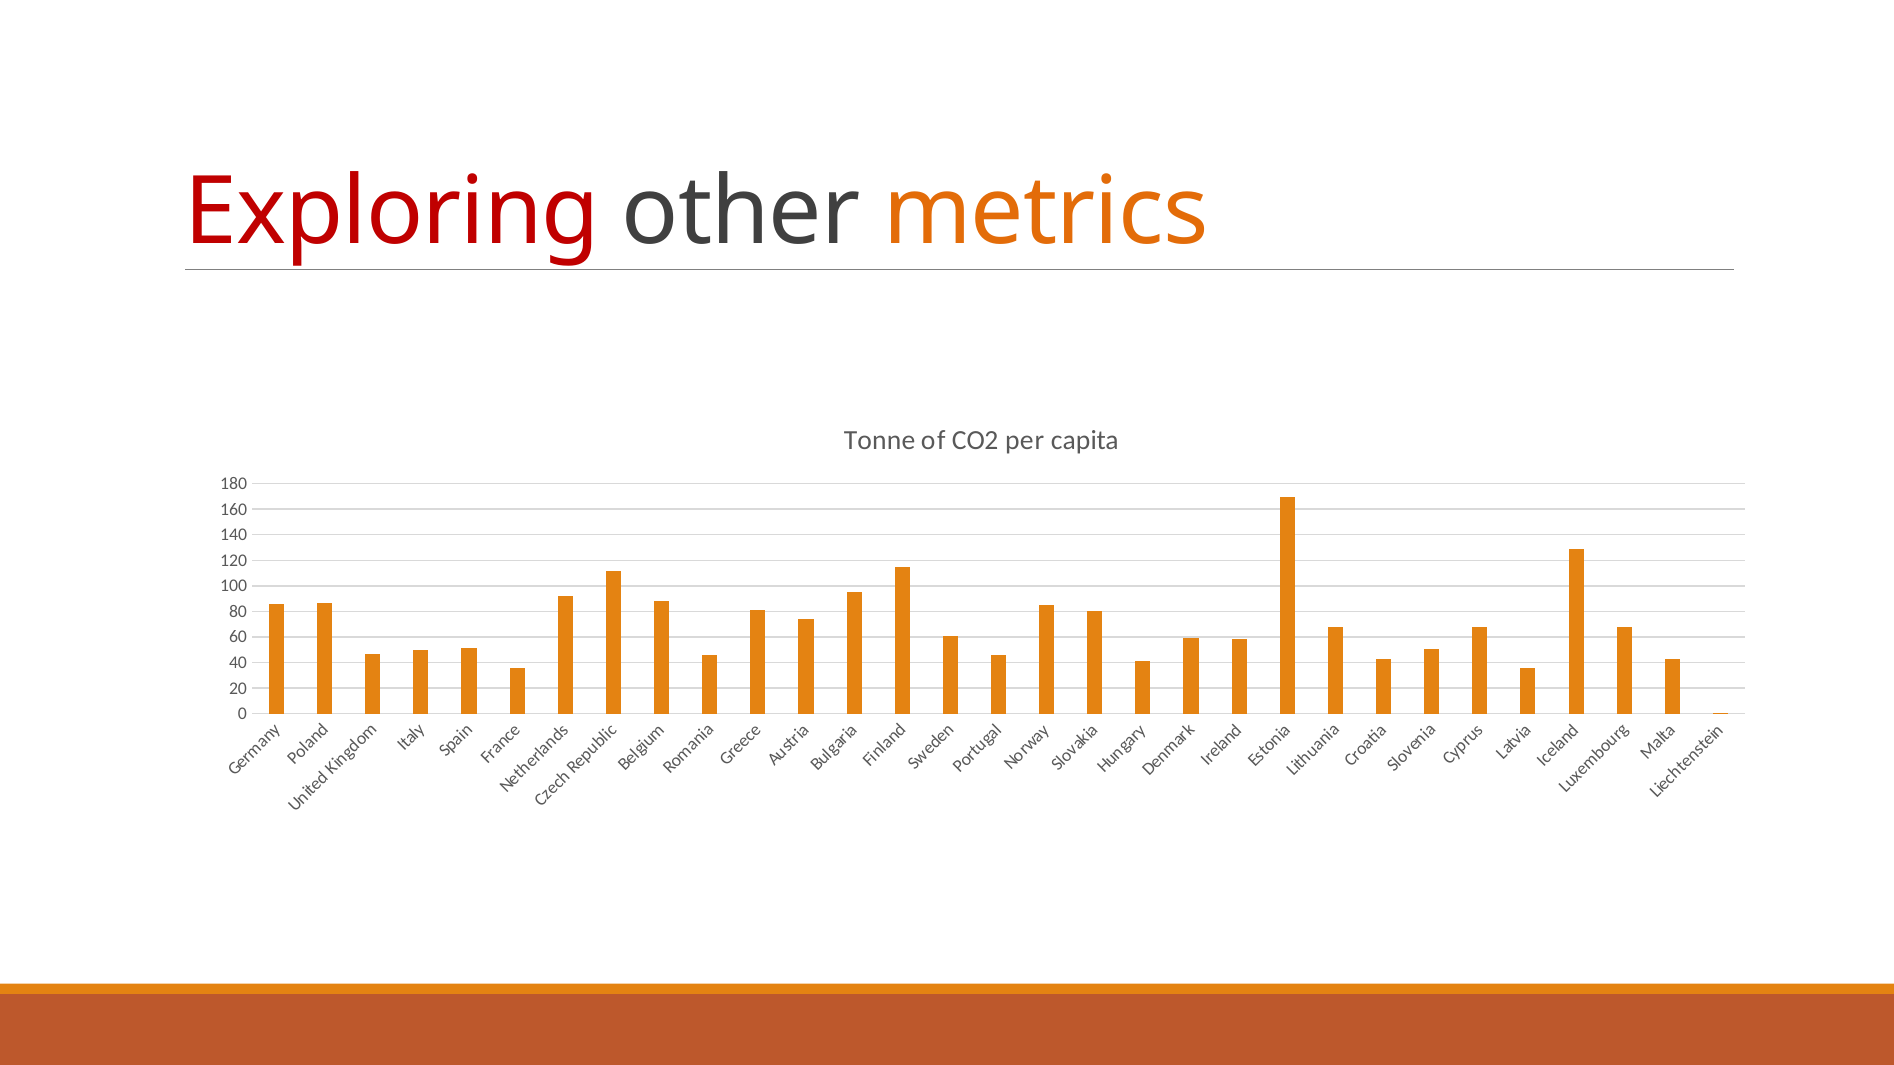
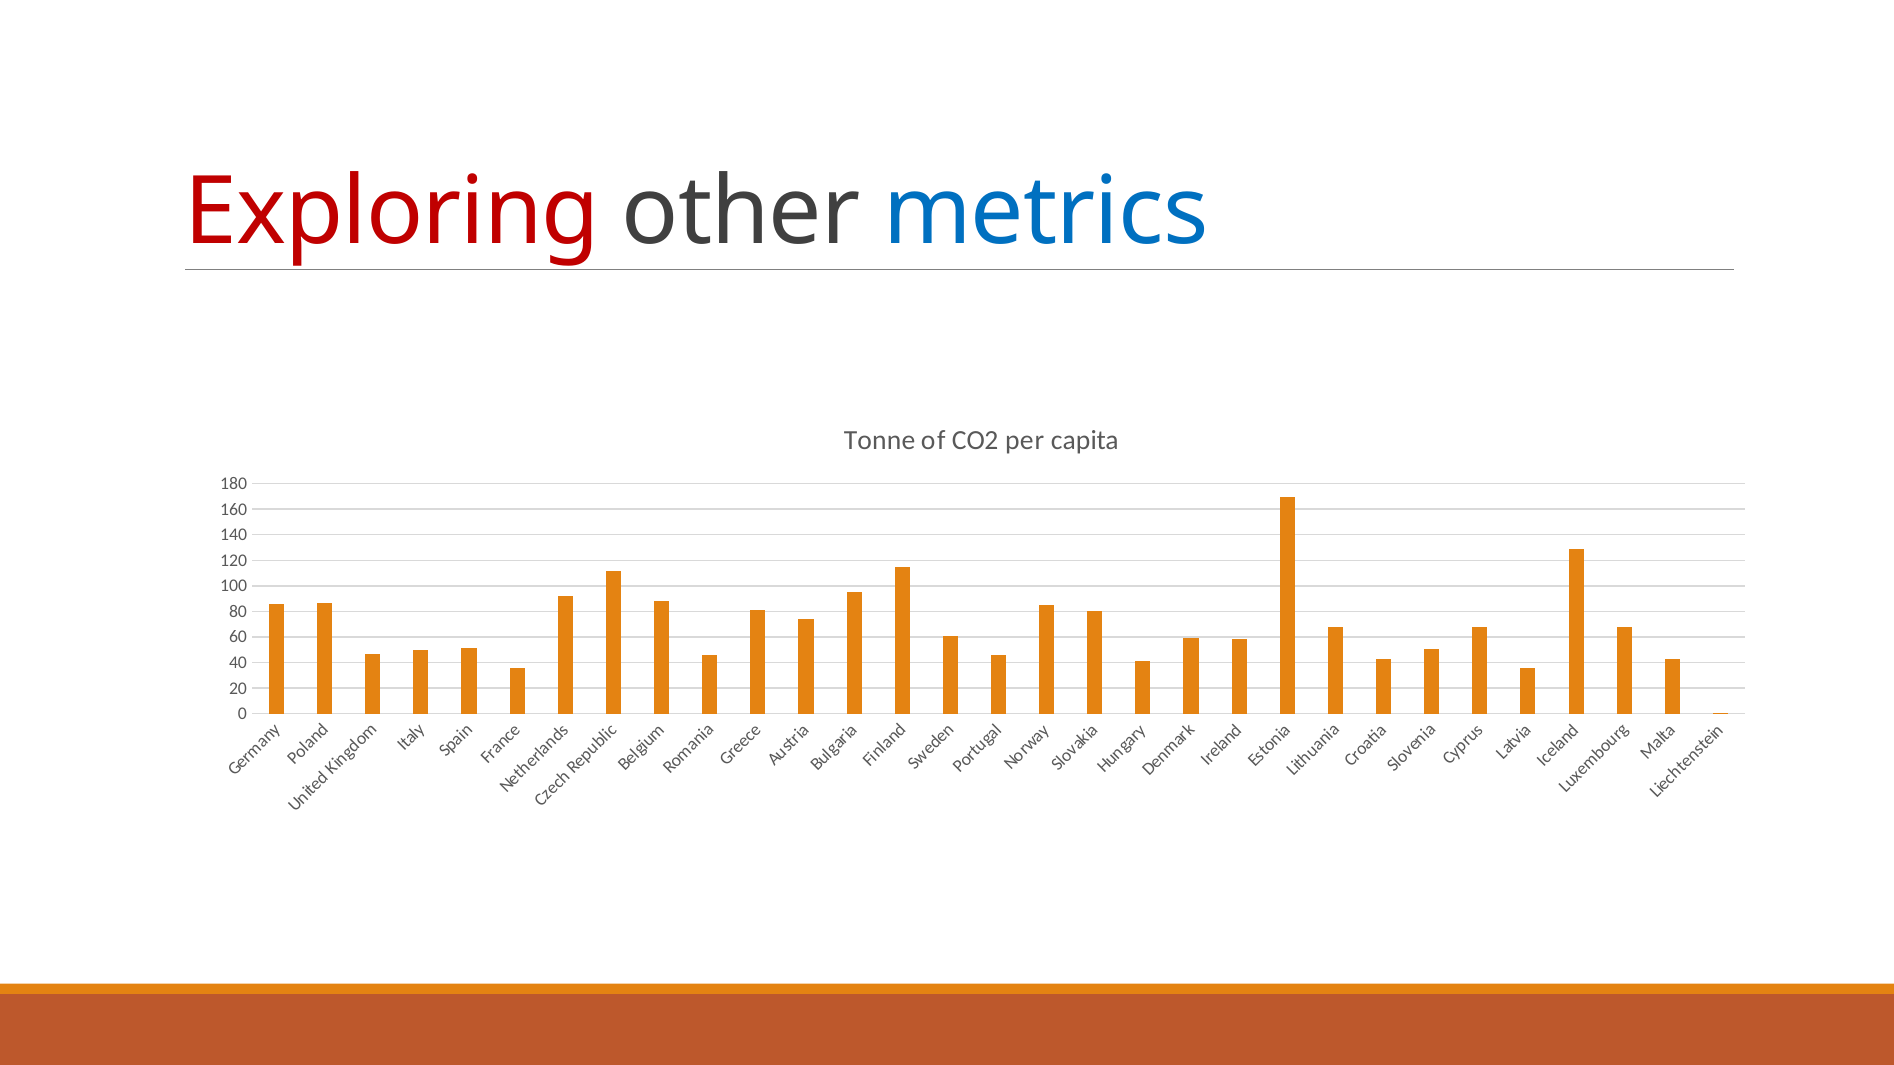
metrics colour: orange -> blue (1046, 212)
